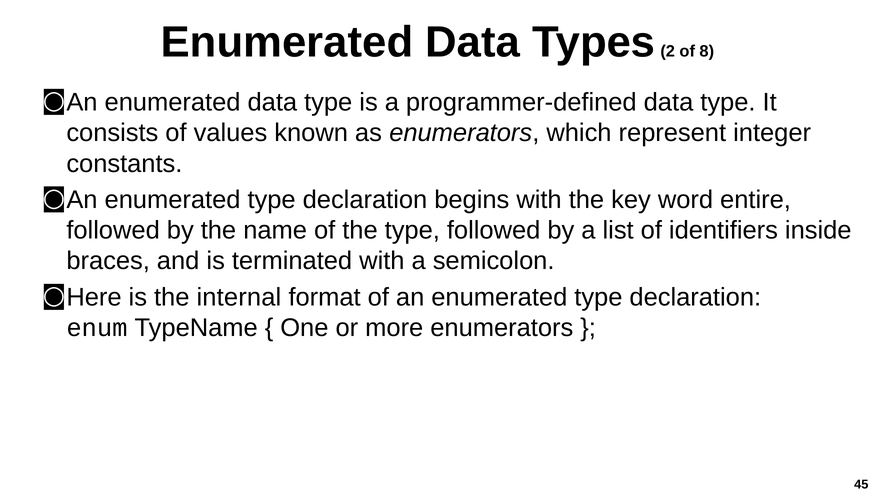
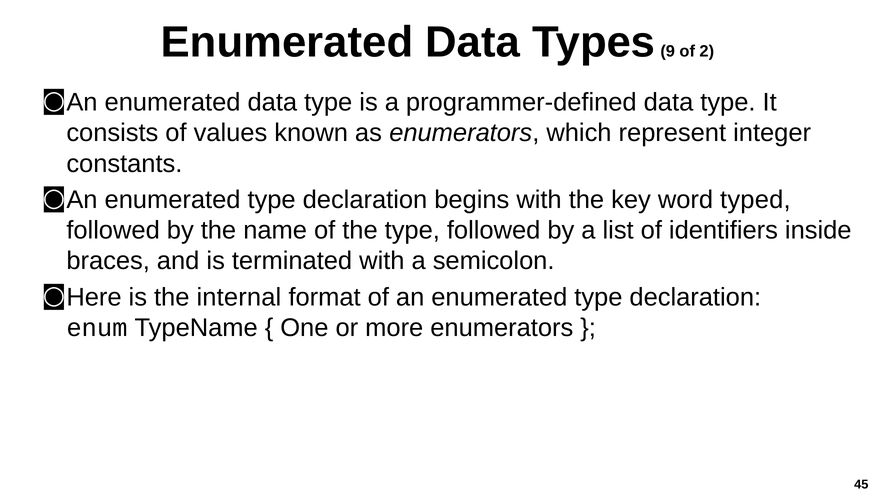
2: 2 -> 9 (668, 51)
8: 8 -> 2 (707, 51)
entire: entire -> typed (755, 200)
